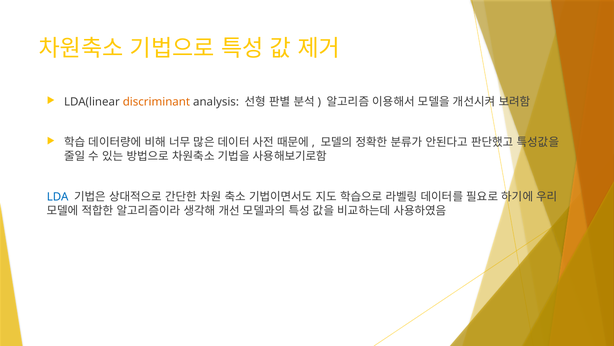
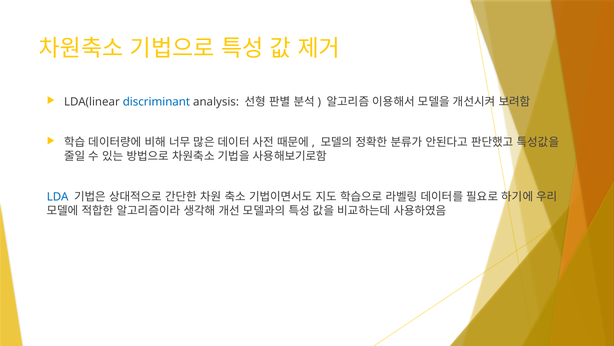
discriminant colour: orange -> blue (156, 102)
